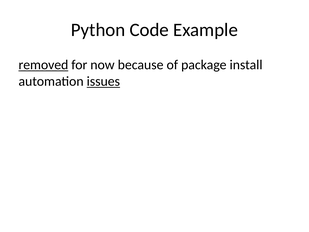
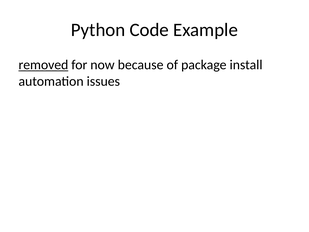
issues underline: present -> none (103, 81)
